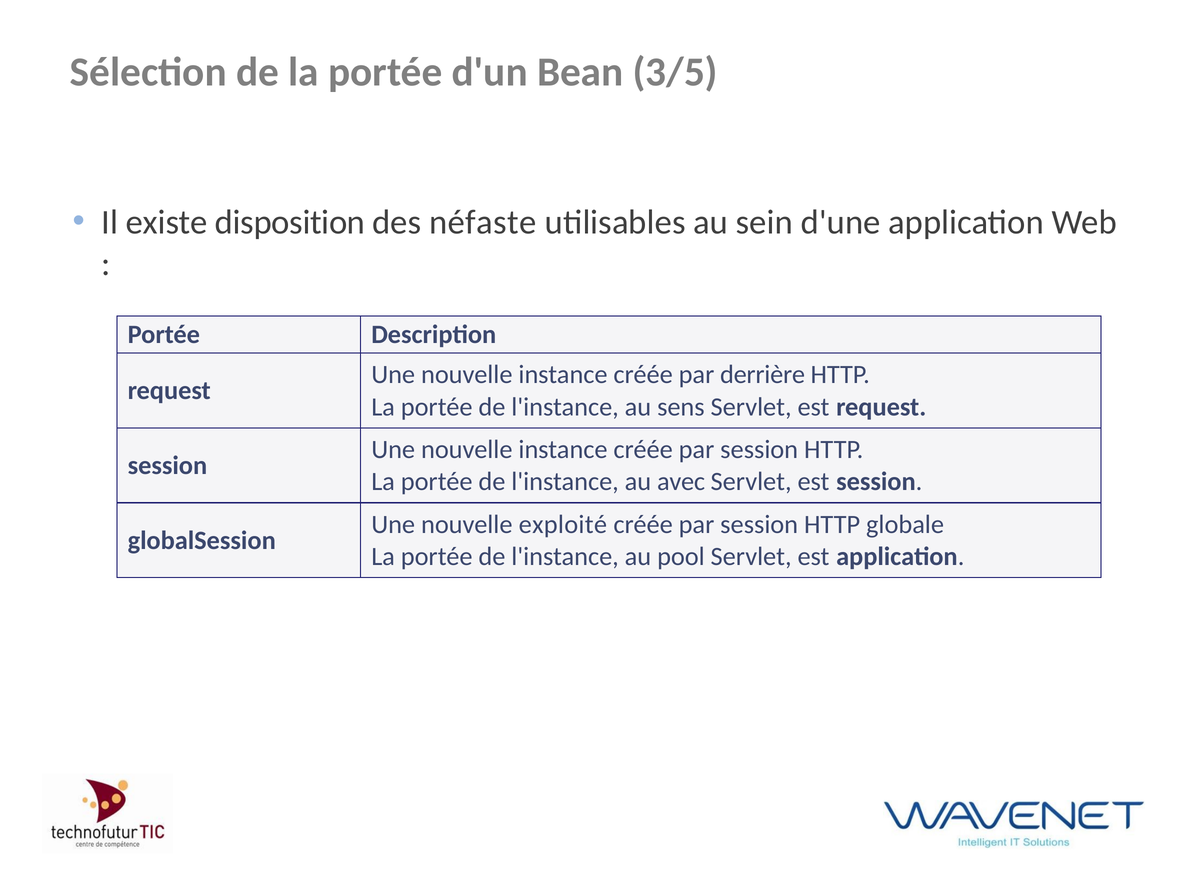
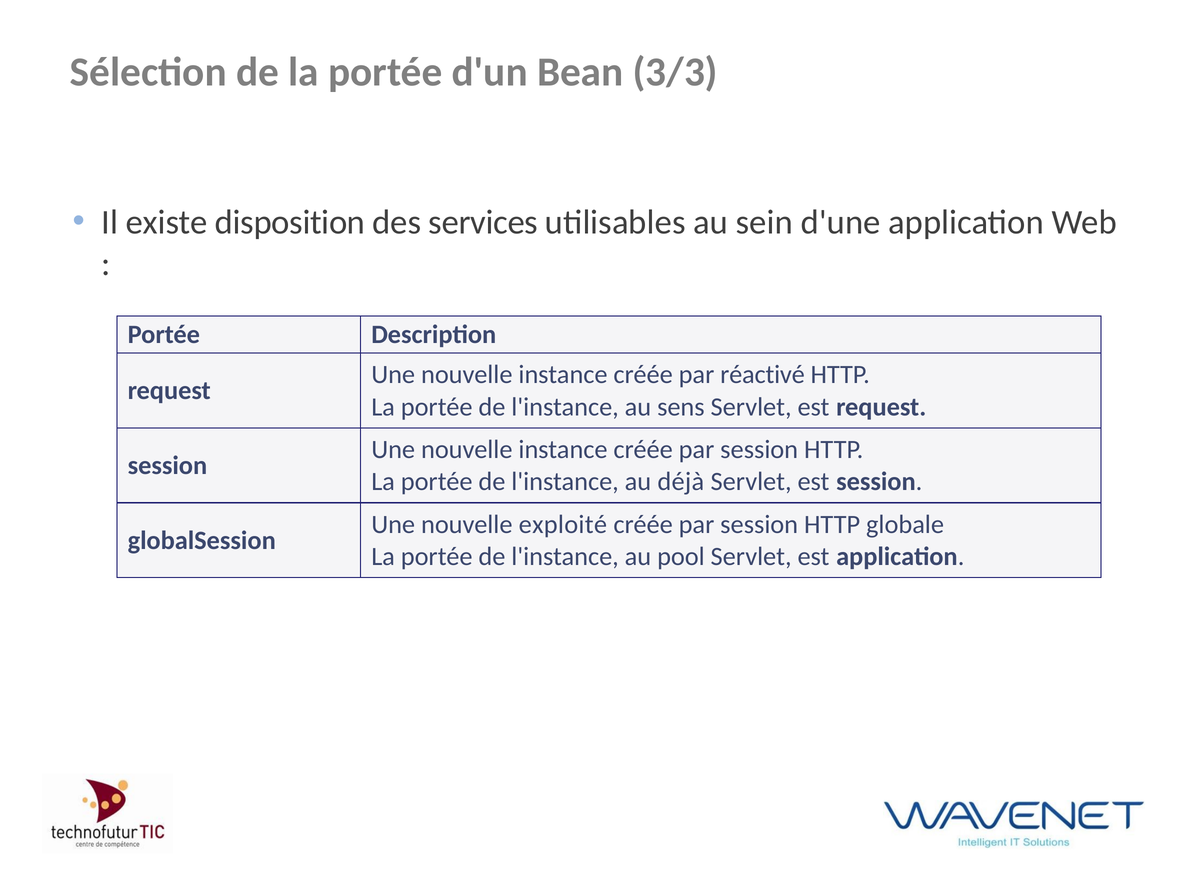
3/5: 3/5 -> 3/3 (675, 72)
néfaste: néfaste -> services (483, 222)
derrière: derrière -> réactivé (763, 375)
avec: avec -> déjà (681, 482)
